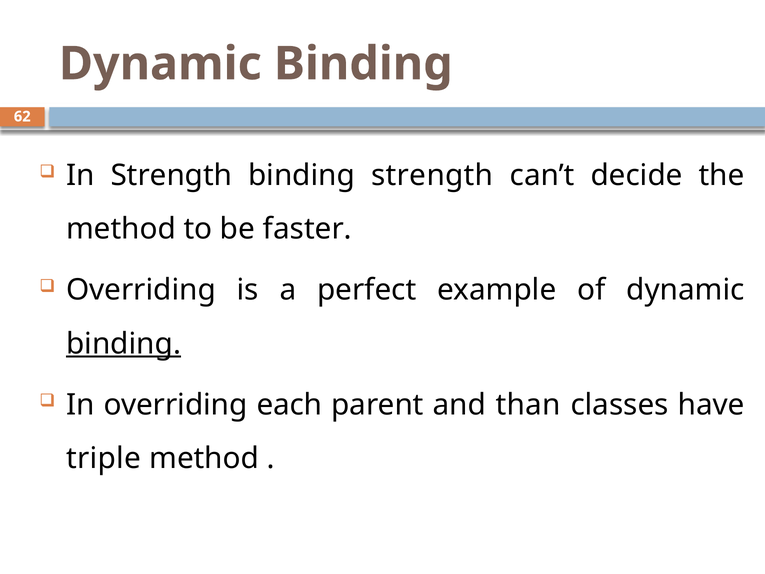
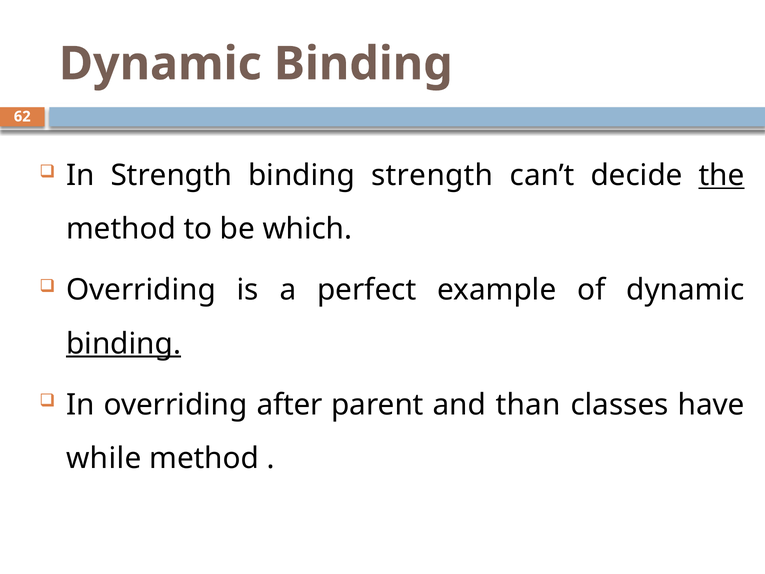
the underline: none -> present (722, 175)
faster: faster -> which (307, 229)
each: each -> after (290, 405)
triple: triple -> while (104, 458)
